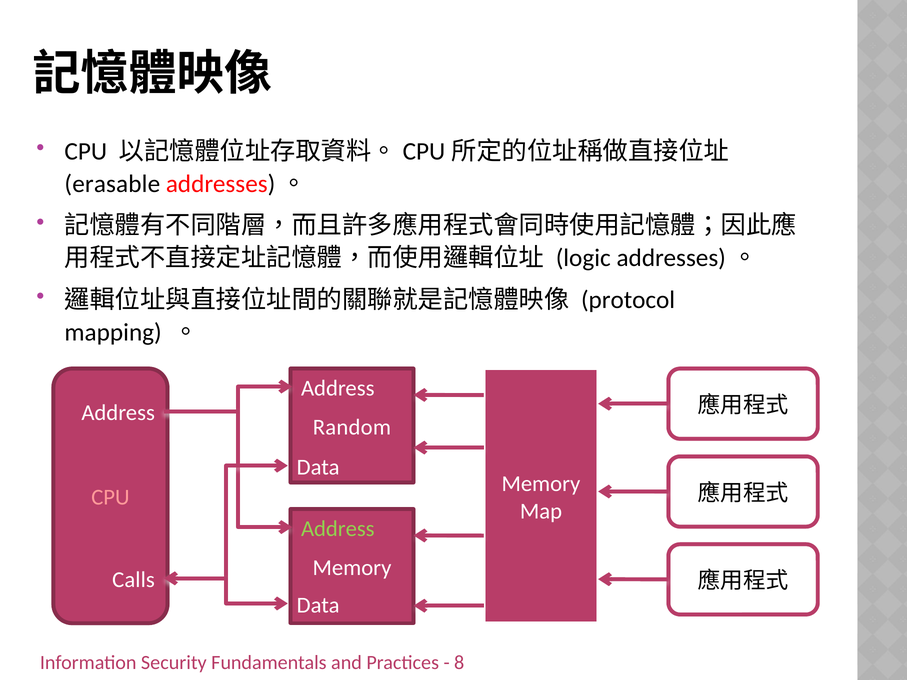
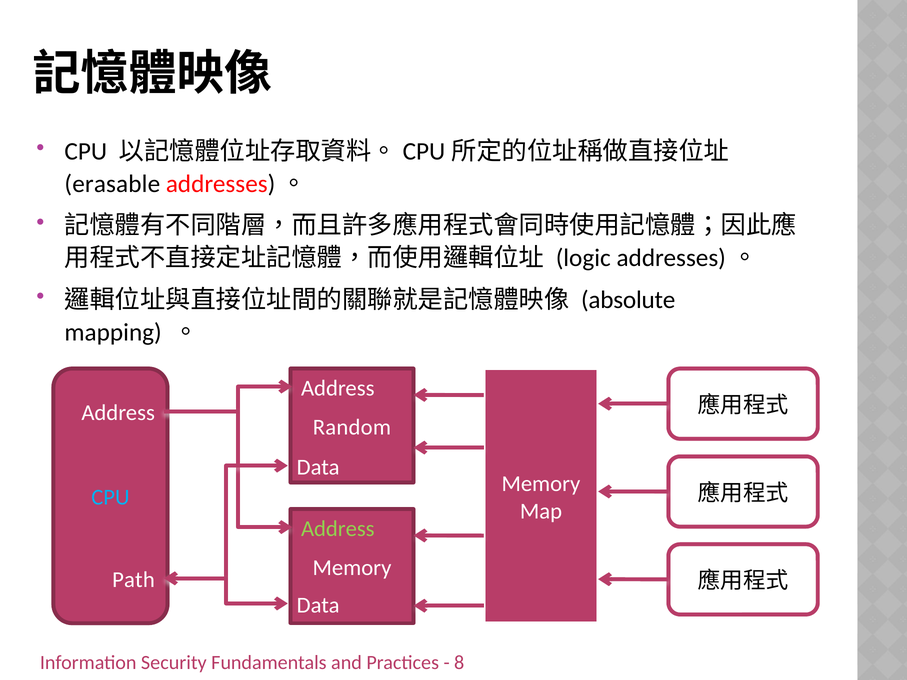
protocol: protocol -> absolute (628, 300)
CPU colour: pink -> light blue (110, 498)
Calls: Calls -> Path (133, 580)
